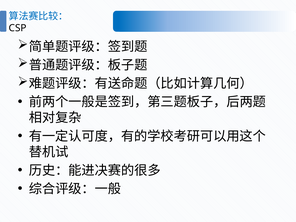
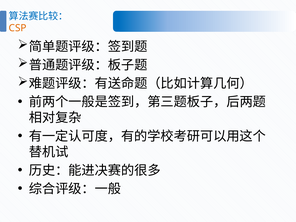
CSP colour: black -> orange (18, 28)
